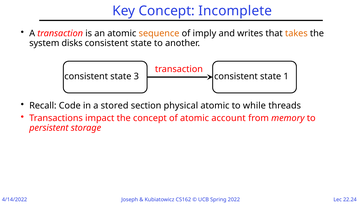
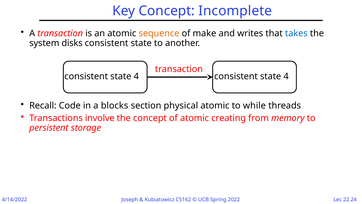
imply: imply -> make (204, 33)
takes colour: orange -> blue (296, 33)
3: 3 -> 4 (136, 76)
1: 1 -> 4 (286, 76)
stored: stored -> blocks (115, 105)
impact: impact -> involve (100, 118)
account: account -> creating (229, 118)
